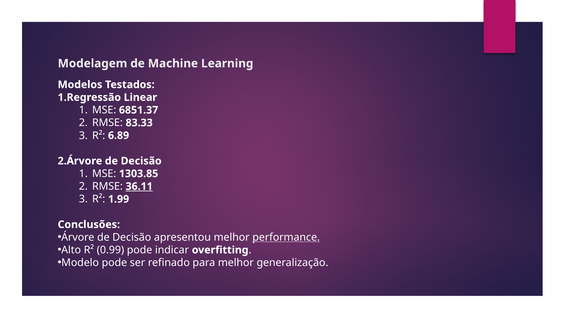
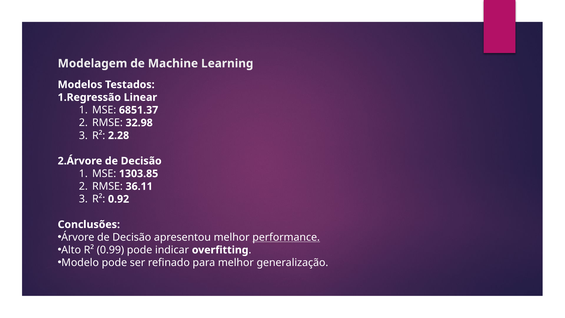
83.33: 83.33 -> 32.98 (139, 123)
6.89: 6.89 -> 2.28 (119, 135)
36.11 underline: present -> none (139, 186)
1.99: 1.99 -> 0.92 (119, 199)
